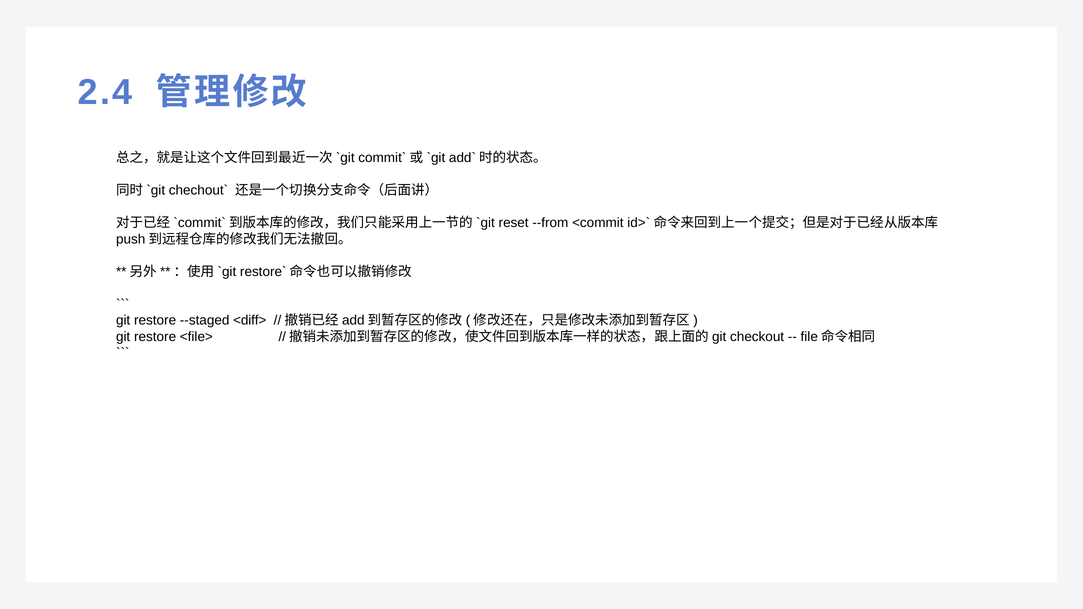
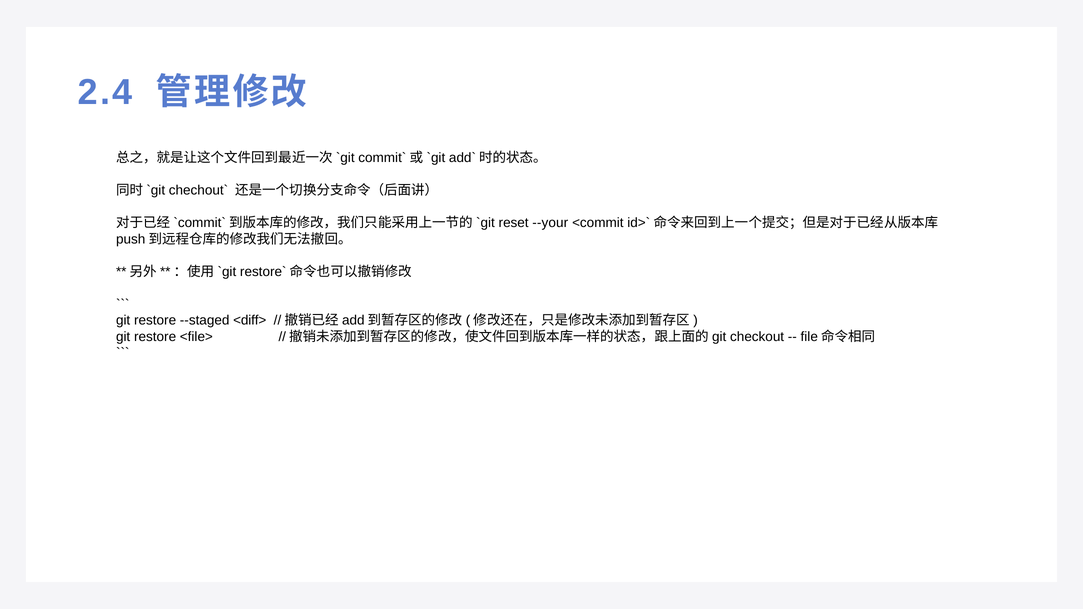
--from: --from -> --your (550, 223)
